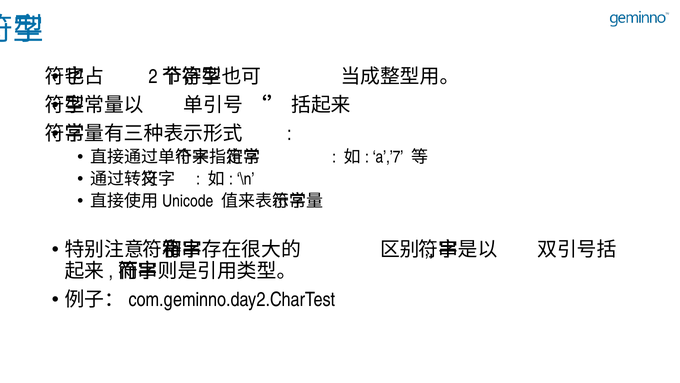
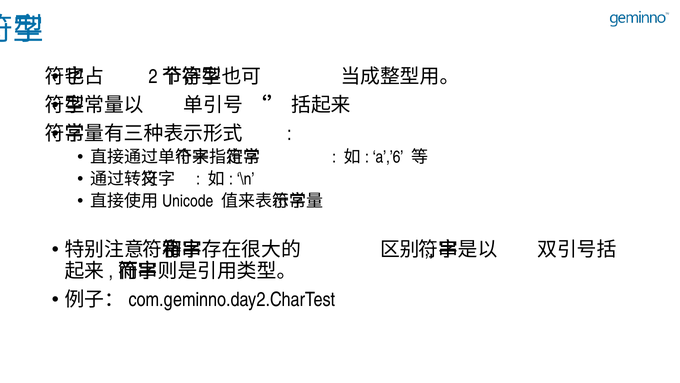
a’,’7: a’,’7 -> a’,’6 (388, 157)
